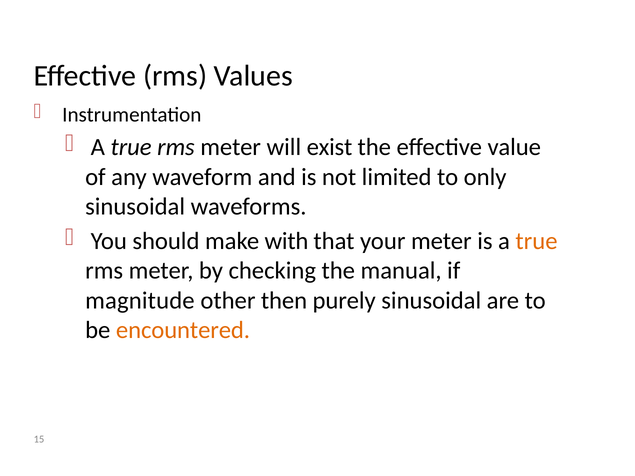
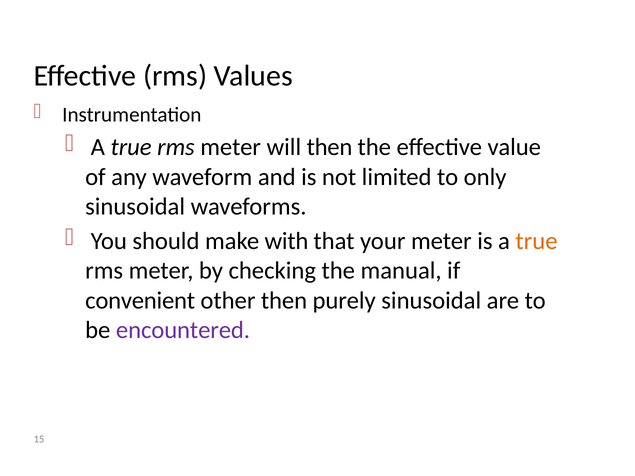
will exist: exist -> then (329, 147)
magnitude: magnitude -> convenient (140, 301)
encountered colour: orange -> purple (183, 330)
